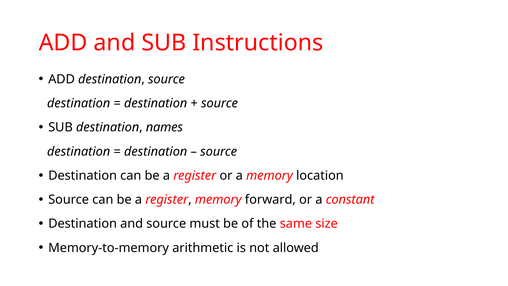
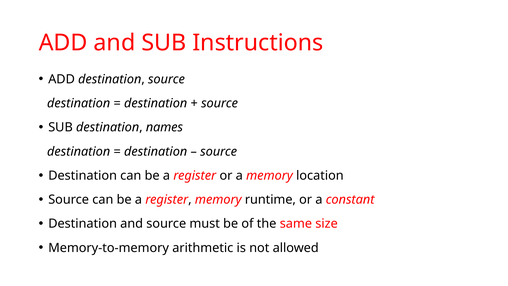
forward: forward -> runtime (270, 200)
